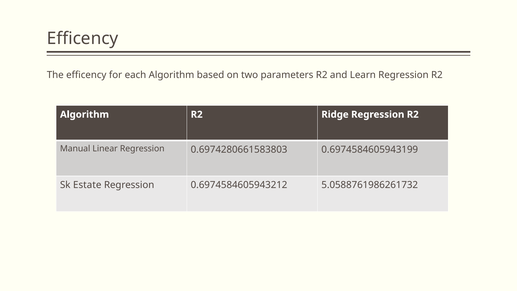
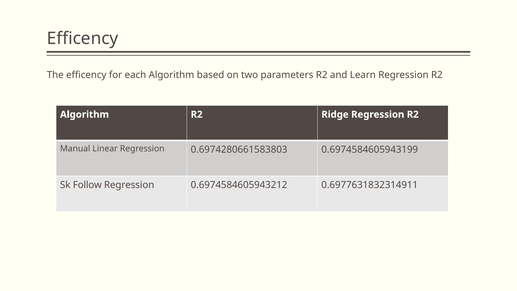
Estate: Estate -> Follow (87, 185)
5.0588761986261732: 5.0588761986261732 -> 0.6977631832314911 (370, 185)
